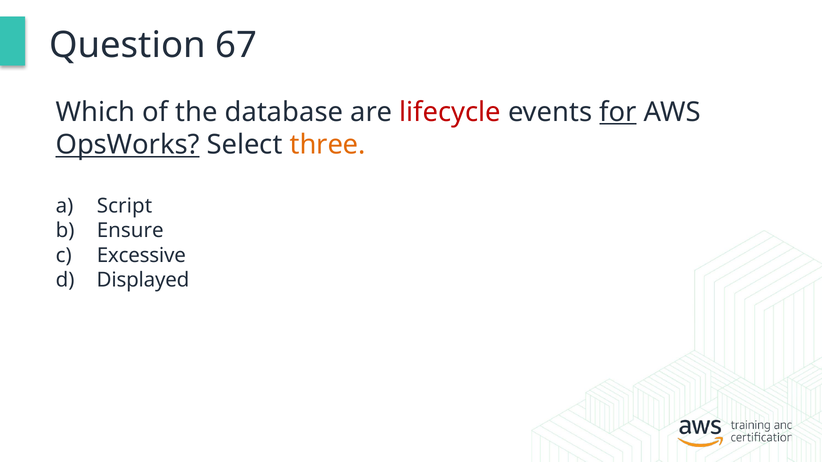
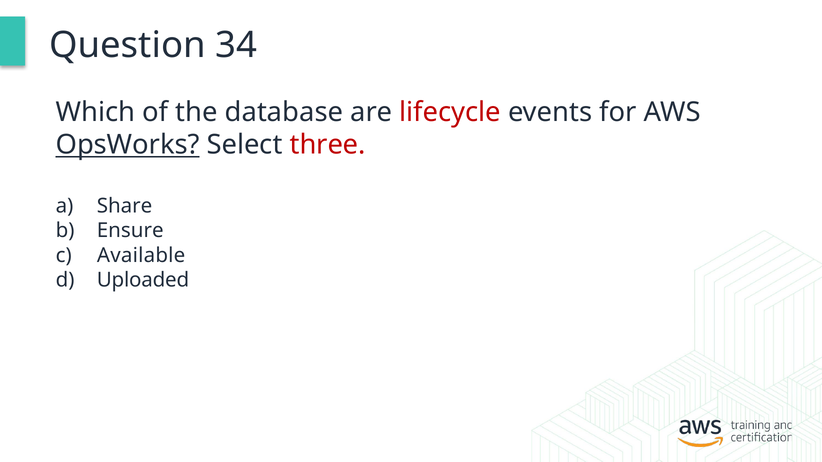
67: 67 -> 34 (236, 45)
for underline: present -> none (618, 112)
three colour: orange -> red (328, 145)
Script: Script -> Share (125, 206)
Excessive: Excessive -> Available (141, 256)
Displayed: Displayed -> Uploaded (143, 280)
